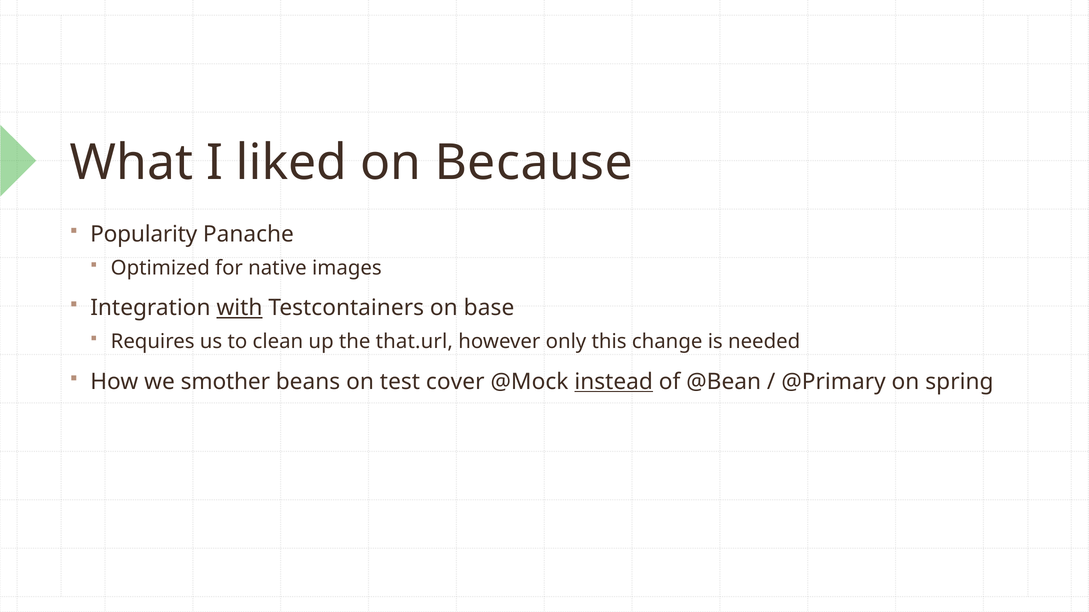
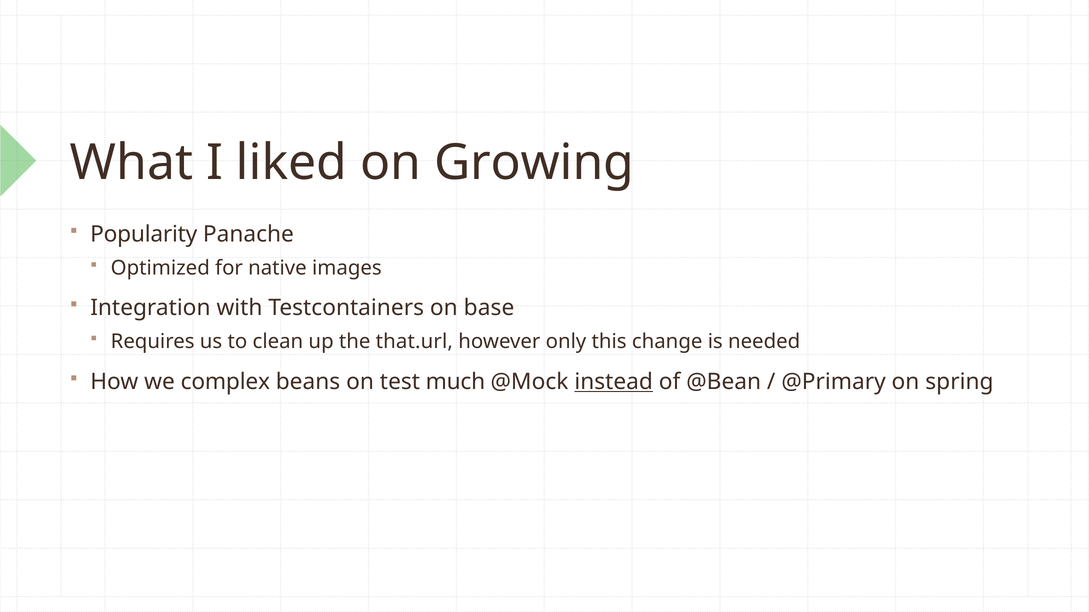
Because: Because -> Growing (534, 163)
with underline: present -> none (239, 308)
smother: smother -> complex (225, 382)
cover: cover -> much (455, 382)
